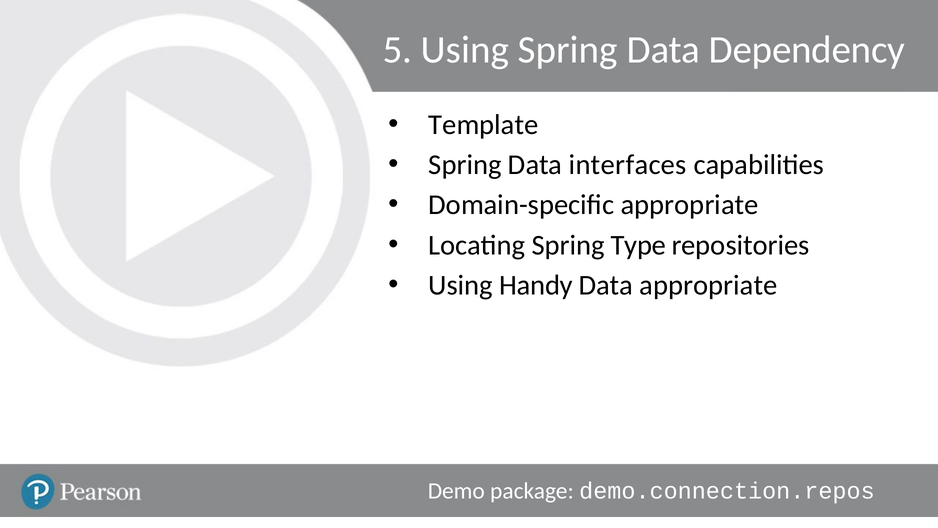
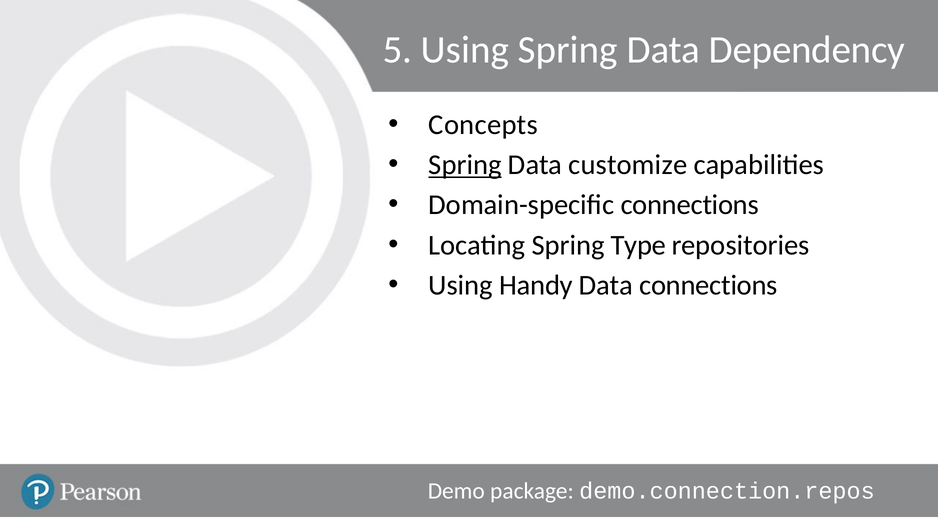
Template: Template -> Concepts (483, 125)
Spring underline: none -> present (465, 165)
interfaces: interfaces -> customize (628, 165)
Domain-specific appropriate: appropriate -> connections (690, 205)
Data appropriate: appropriate -> connections (708, 285)
